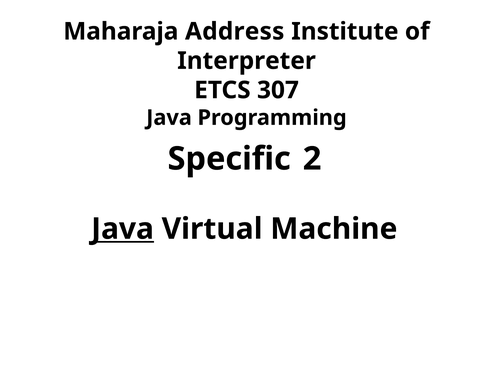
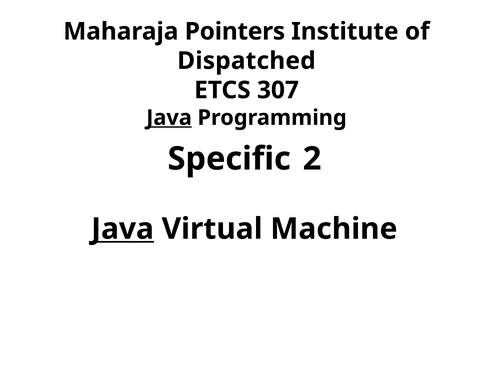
Address: Address -> Pointers (235, 31)
Interpreter: Interpreter -> Dispatched (246, 61)
Java underline: none -> present (169, 118)
